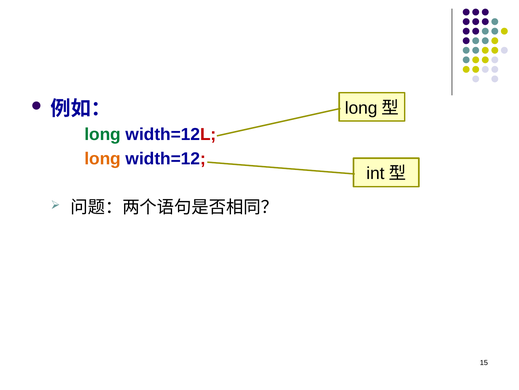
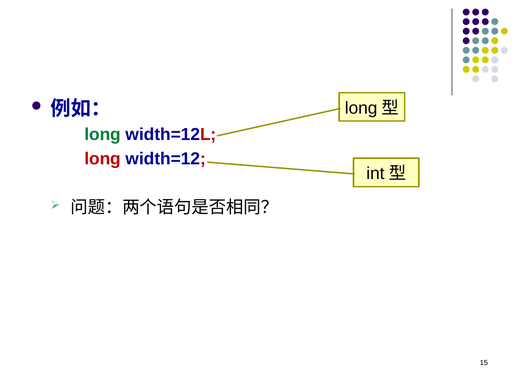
long colour: orange -> red (103, 159)
